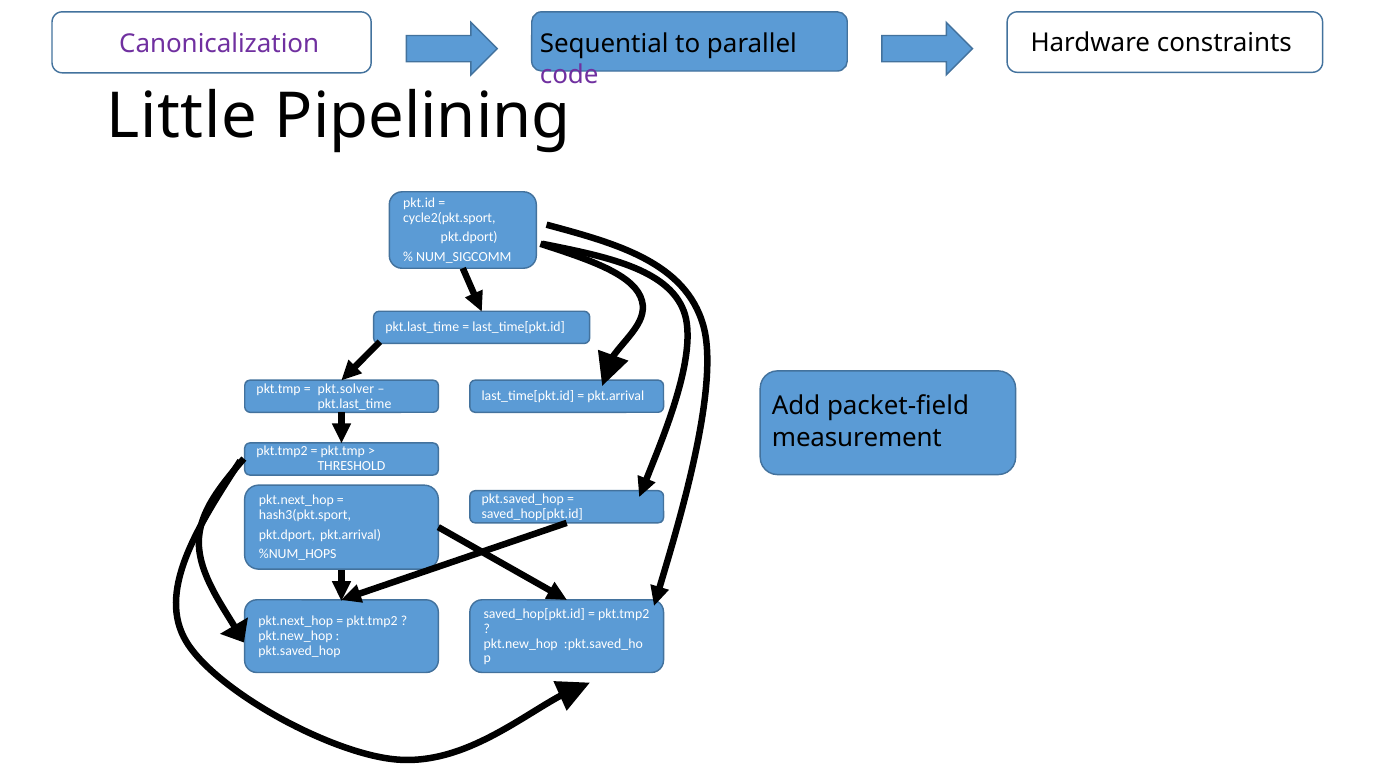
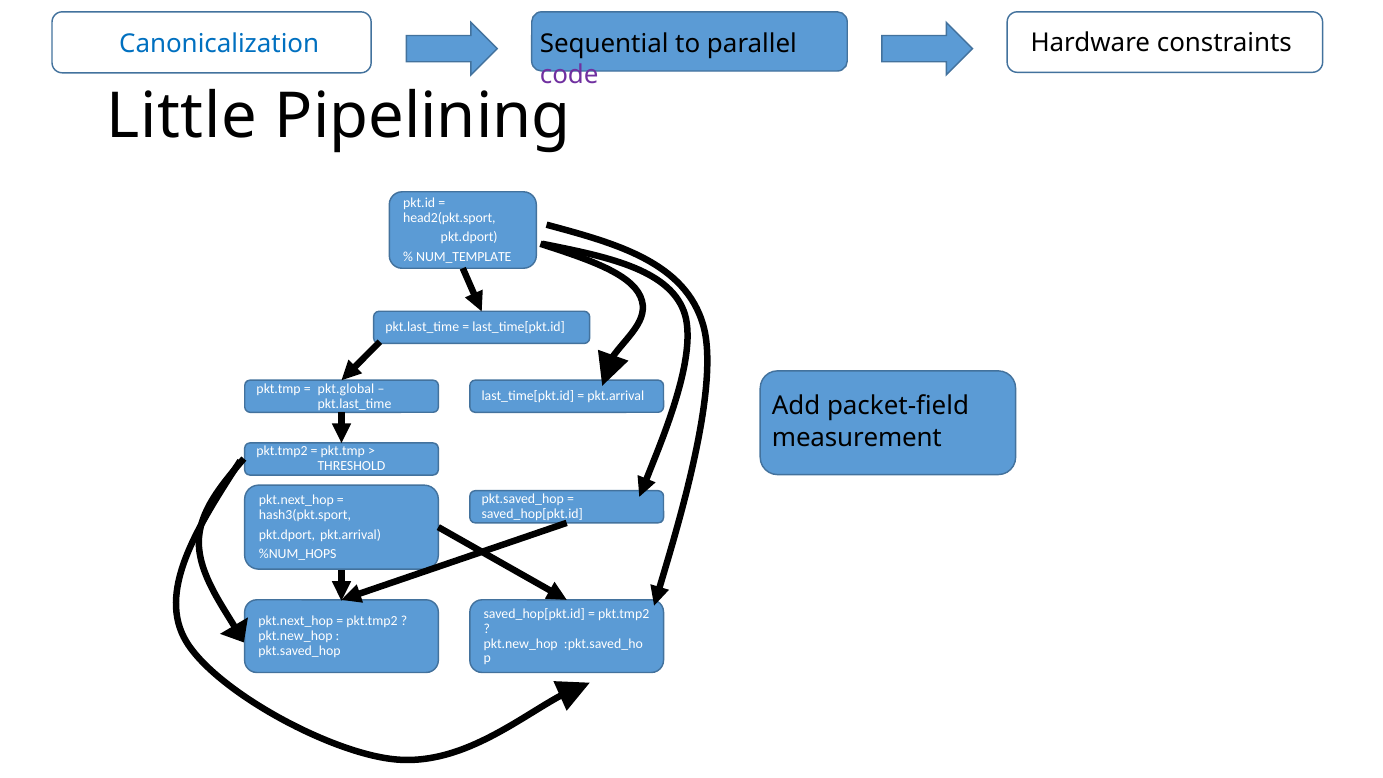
Canonicalization colour: purple -> blue (219, 44)
cycle2(pkt.sport: cycle2(pkt.sport -> head2(pkt.sport (449, 218)
NUM_SIGCOMM: NUM_SIGCOMM -> NUM_TEMPLATE (464, 257)
pkt.solver: pkt.solver -> pkt.global (346, 389)
